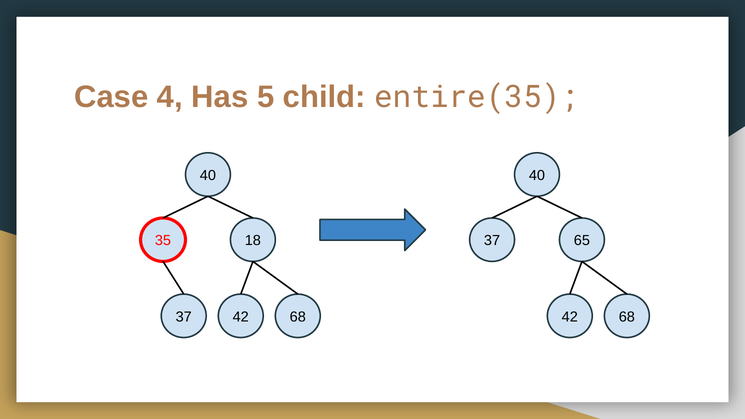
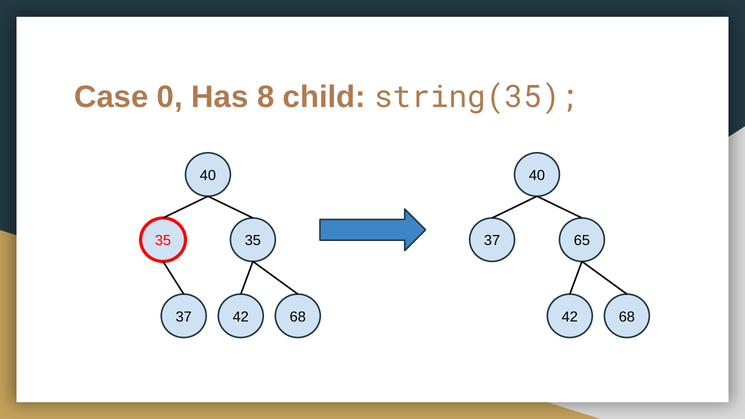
4: 4 -> 0 (170, 97)
5: 5 -> 8 (266, 97)
entire(35: entire(35 -> string(35 (477, 97)
35 18: 18 -> 35 (253, 241)
